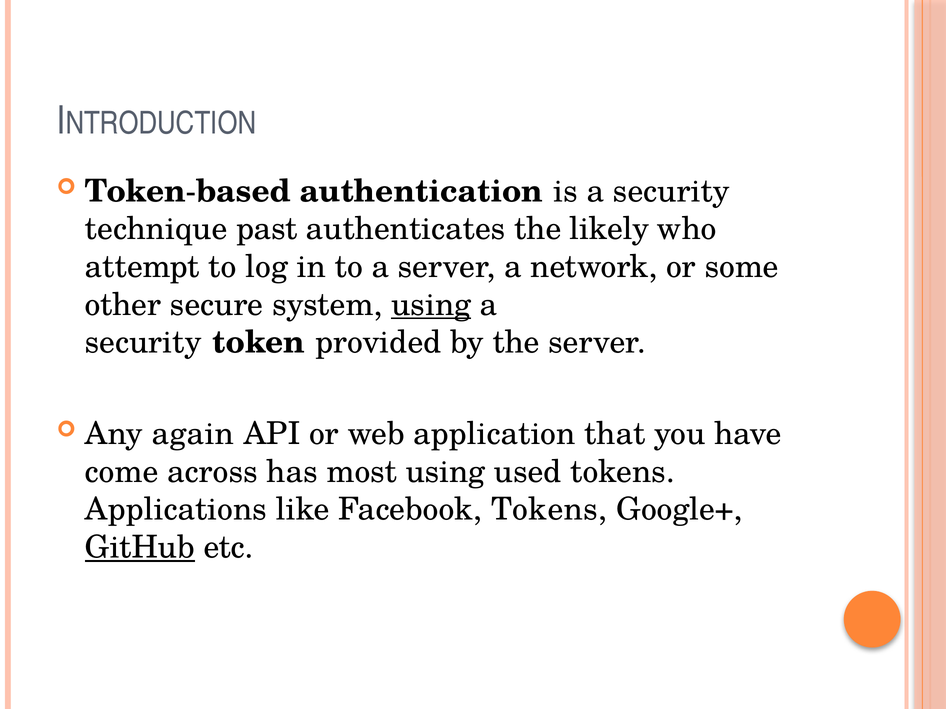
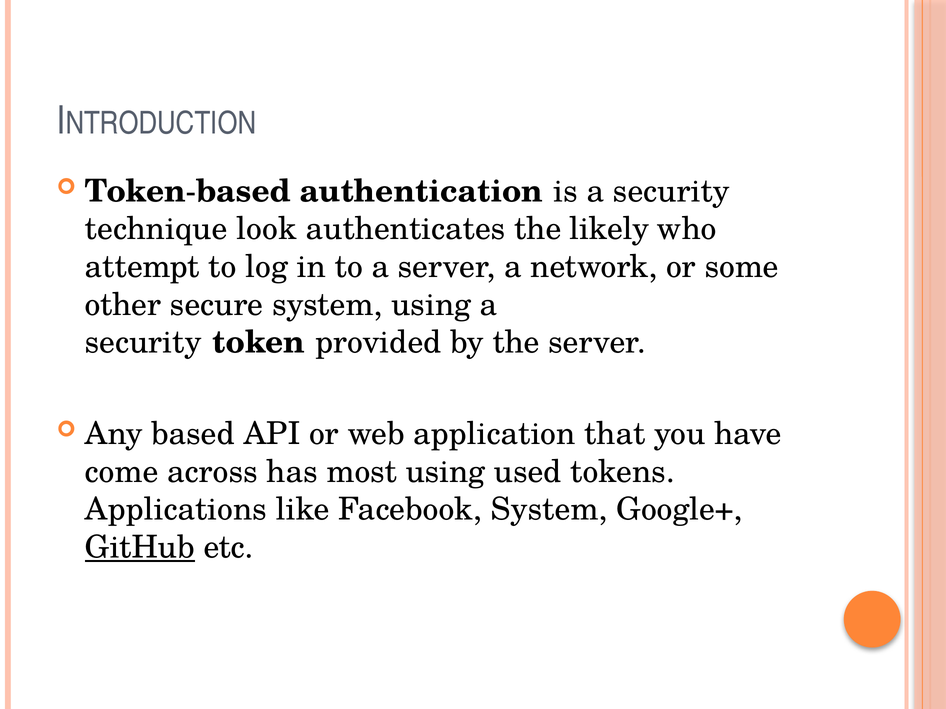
past: past -> look (267, 229)
using underline: present -> none (431, 305)
again: again -> based (193, 434)
Facebook Tokens: Tokens -> System (549, 510)
